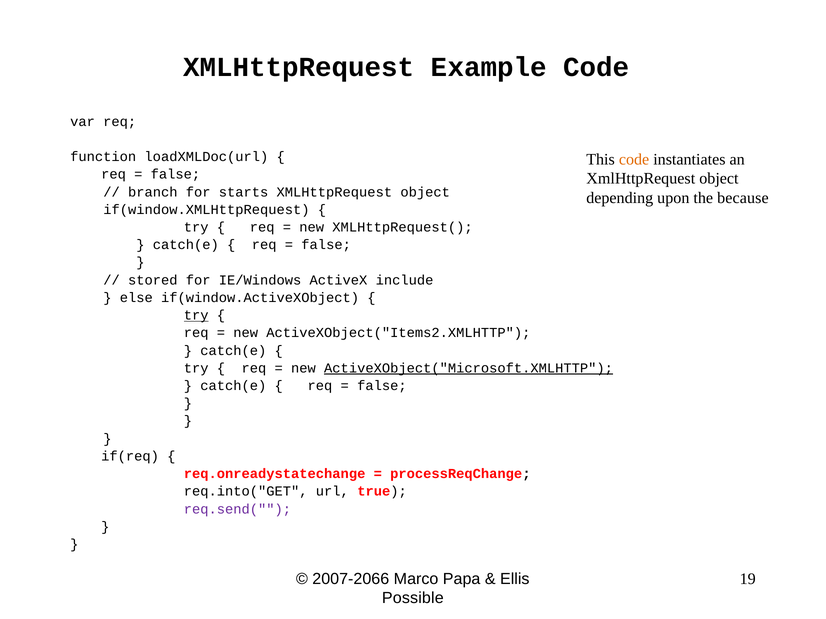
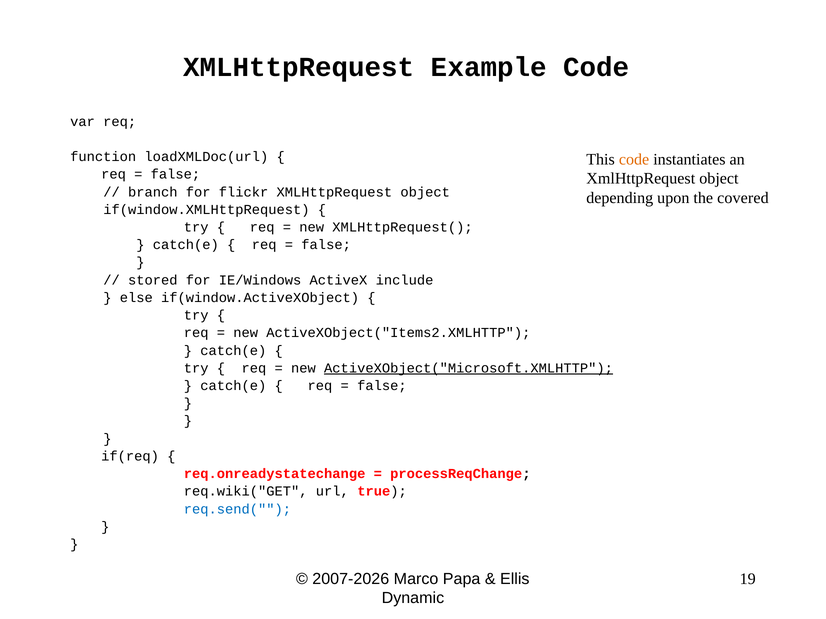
starts: starts -> flickr (244, 192)
because: because -> covered (743, 198)
try underline: present -> none (196, 316)
req.into("GET: req.into("GET -> req.wiki("GET (246, 492)
req.send( colour: purple -> blue (237, 509)
2007-2066: 2007-2066 -> 2007-2026 (351, 579)
Possible: Possible -> Dynamic (413, 599)
